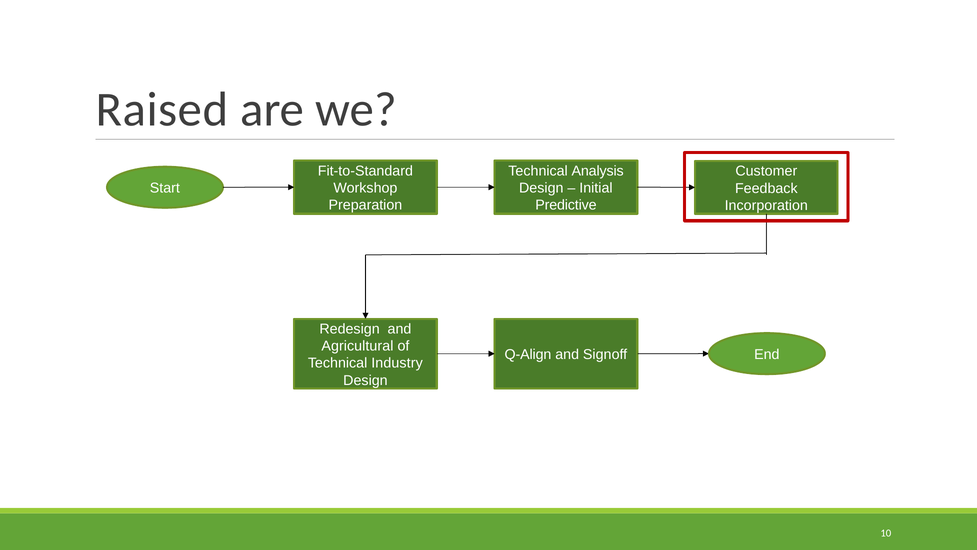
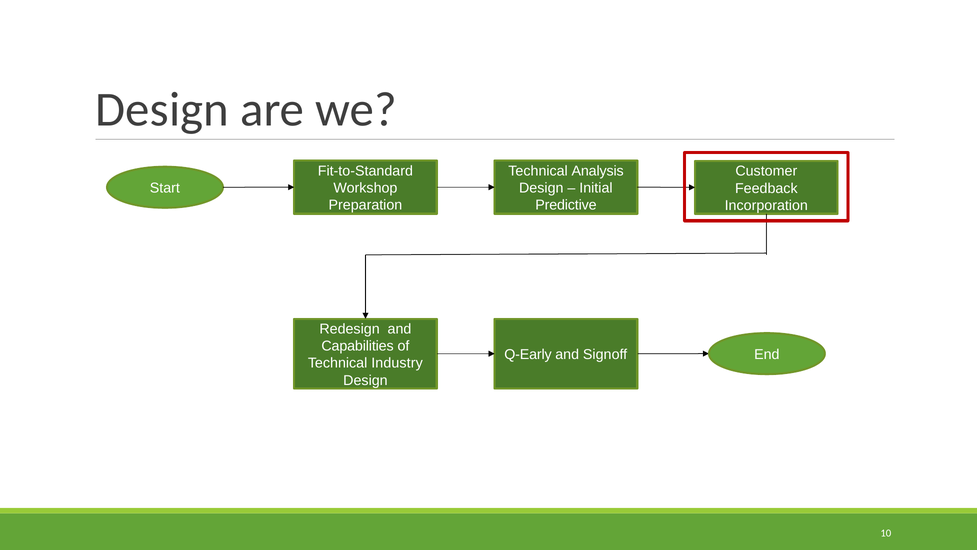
Raised: Raised -> Design (162, 109)
Agricultural: Agricultural -> Capabilities (358, 346)
Q-Align: Q-Align -> Q-Early (528, 354)
